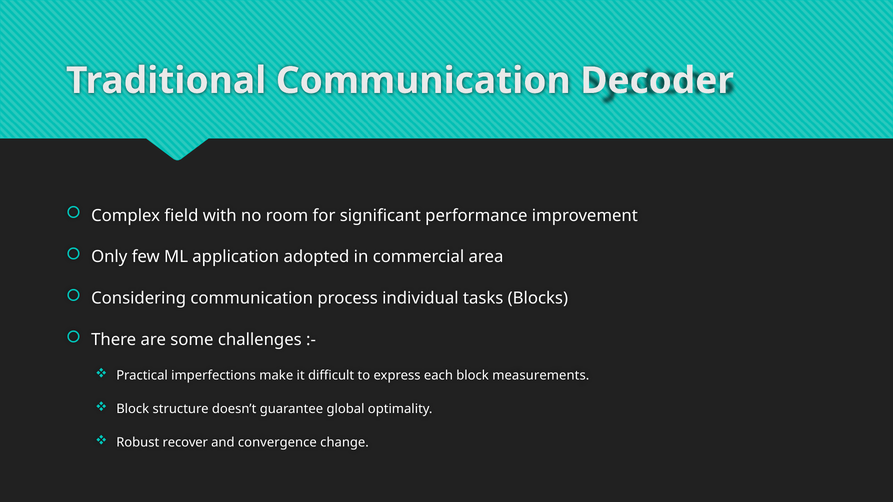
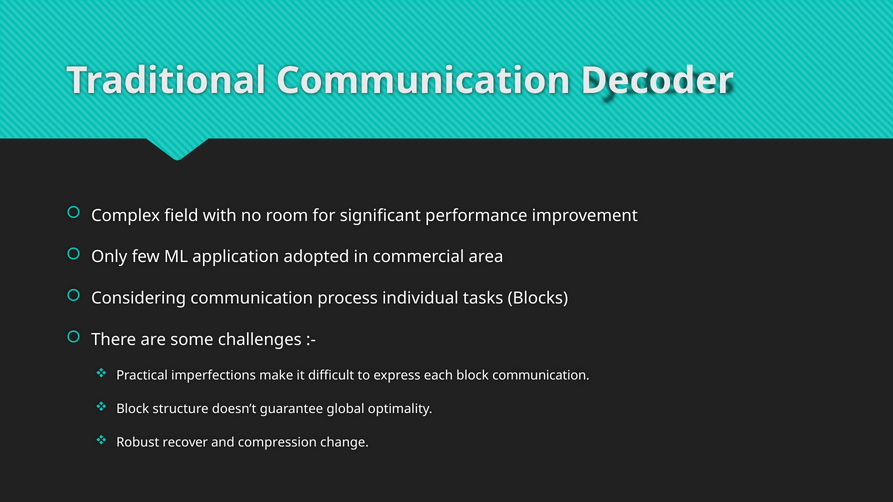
block measurements: measurements -> communication (541, 376)
convergence: convergence -> compression (277, 443)
